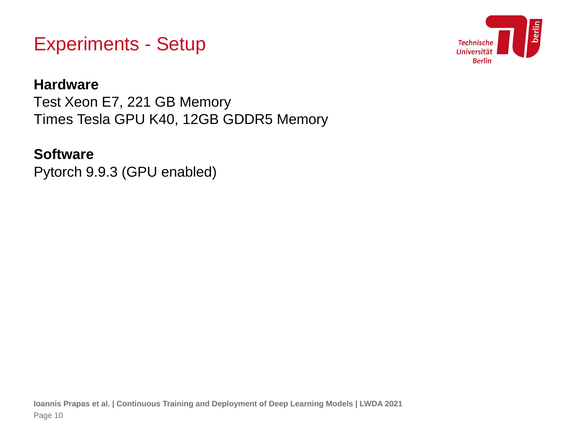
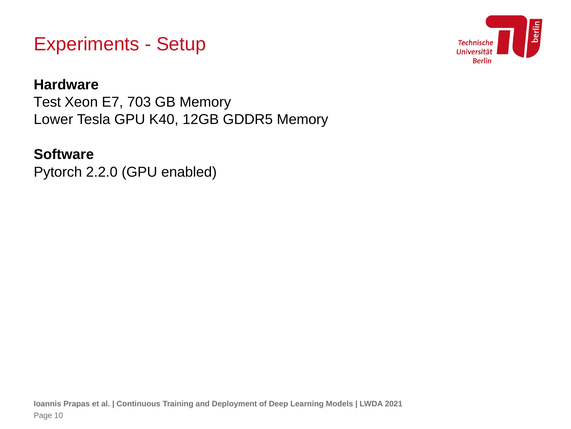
221: 221 -> 703 (139, 102)
Times: Times -> Lower (53, 119)
9.9.3: 9.9.3 -> 2.2.0 (102, 172)
